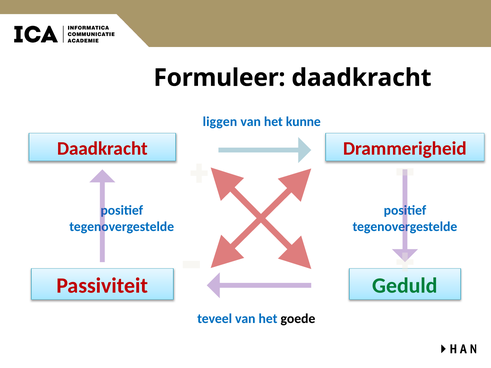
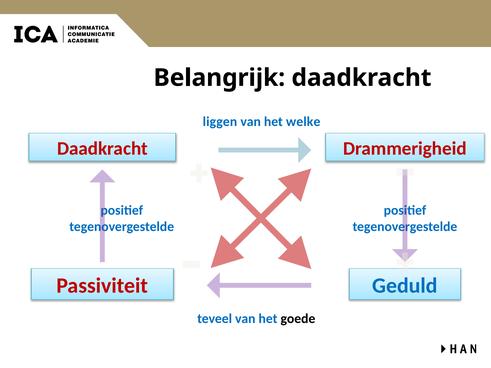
Formuleer: Formuleer -> Belangrijk (219, 78)
kunne: kunne -> welke (303, 122)
Geduld colour: green -> blue (405, 286)
